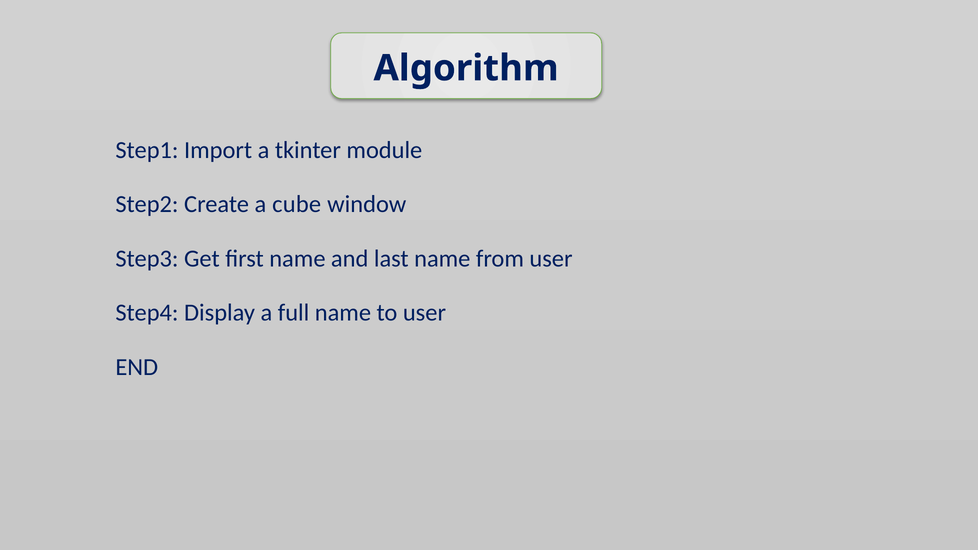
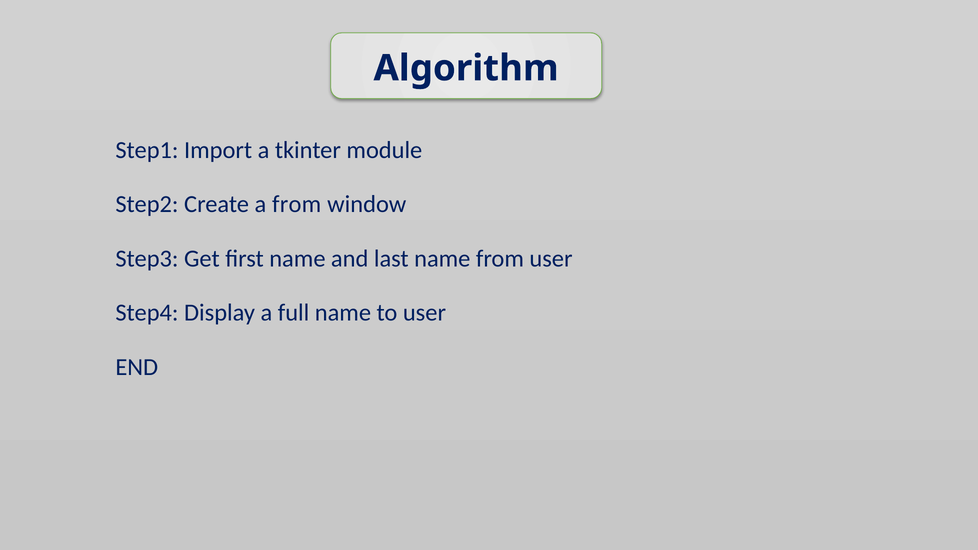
a cube: cube -> from (297, 204)
